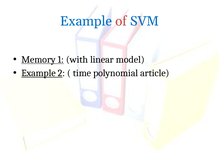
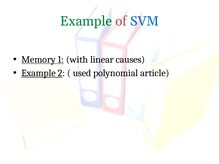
Example colour: blue -> green (86, 21)
model: model -> causes (130, 60)
time: time -> used (82, 73)
